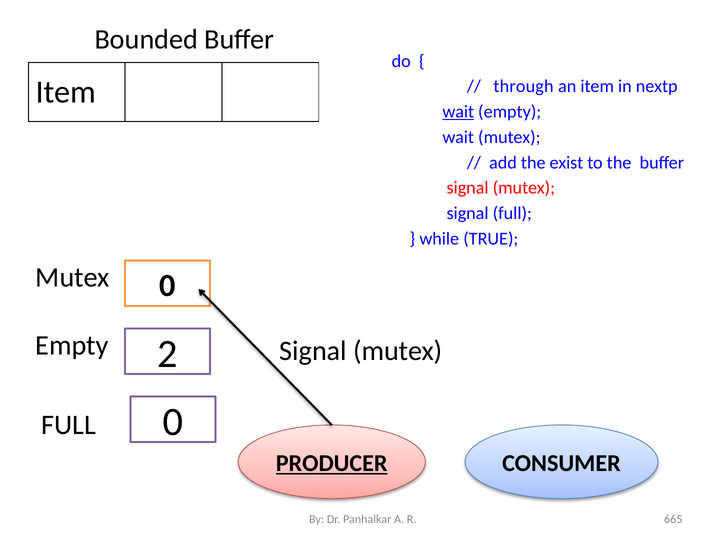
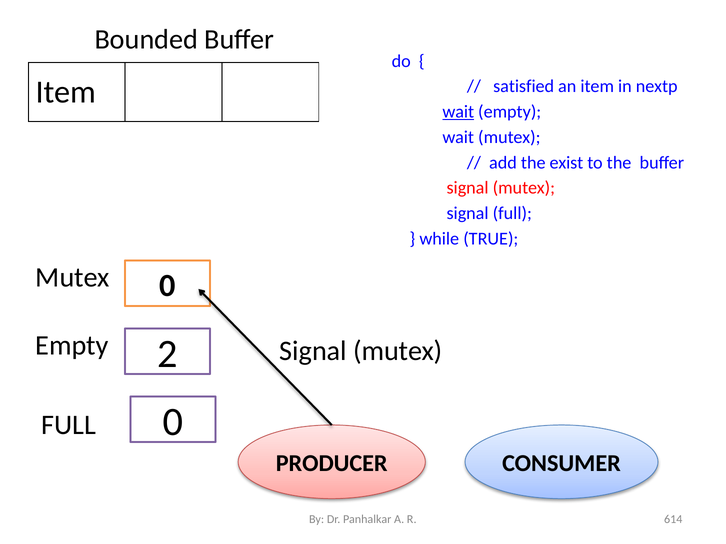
through: through -> satisfied (524, 87)
PRODUCER underline: present -> none (332, 464)
665: 665 -> 614 (673, 520)
